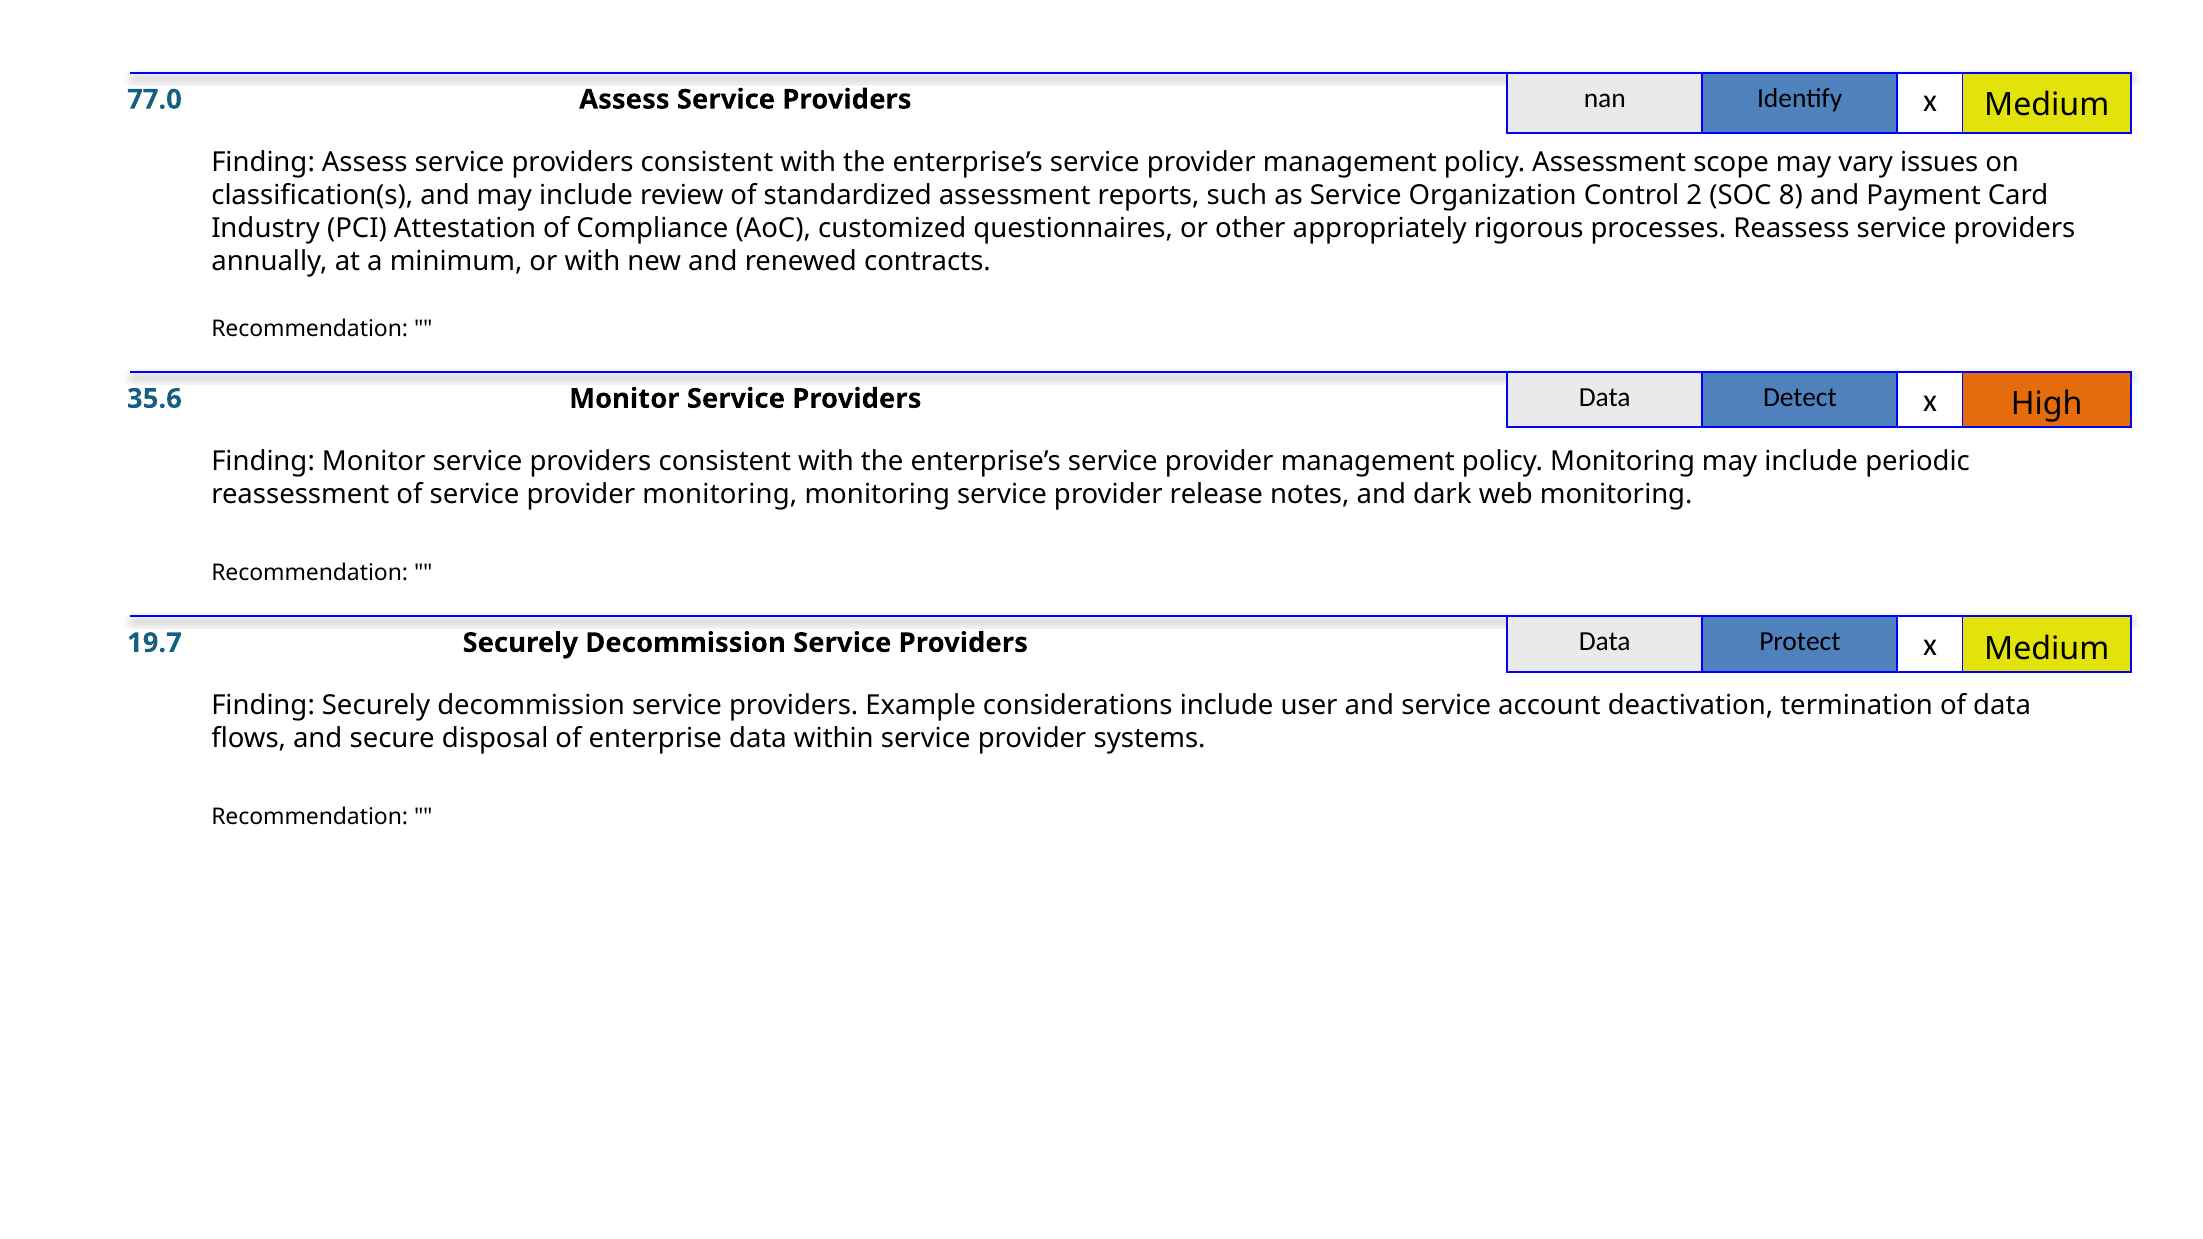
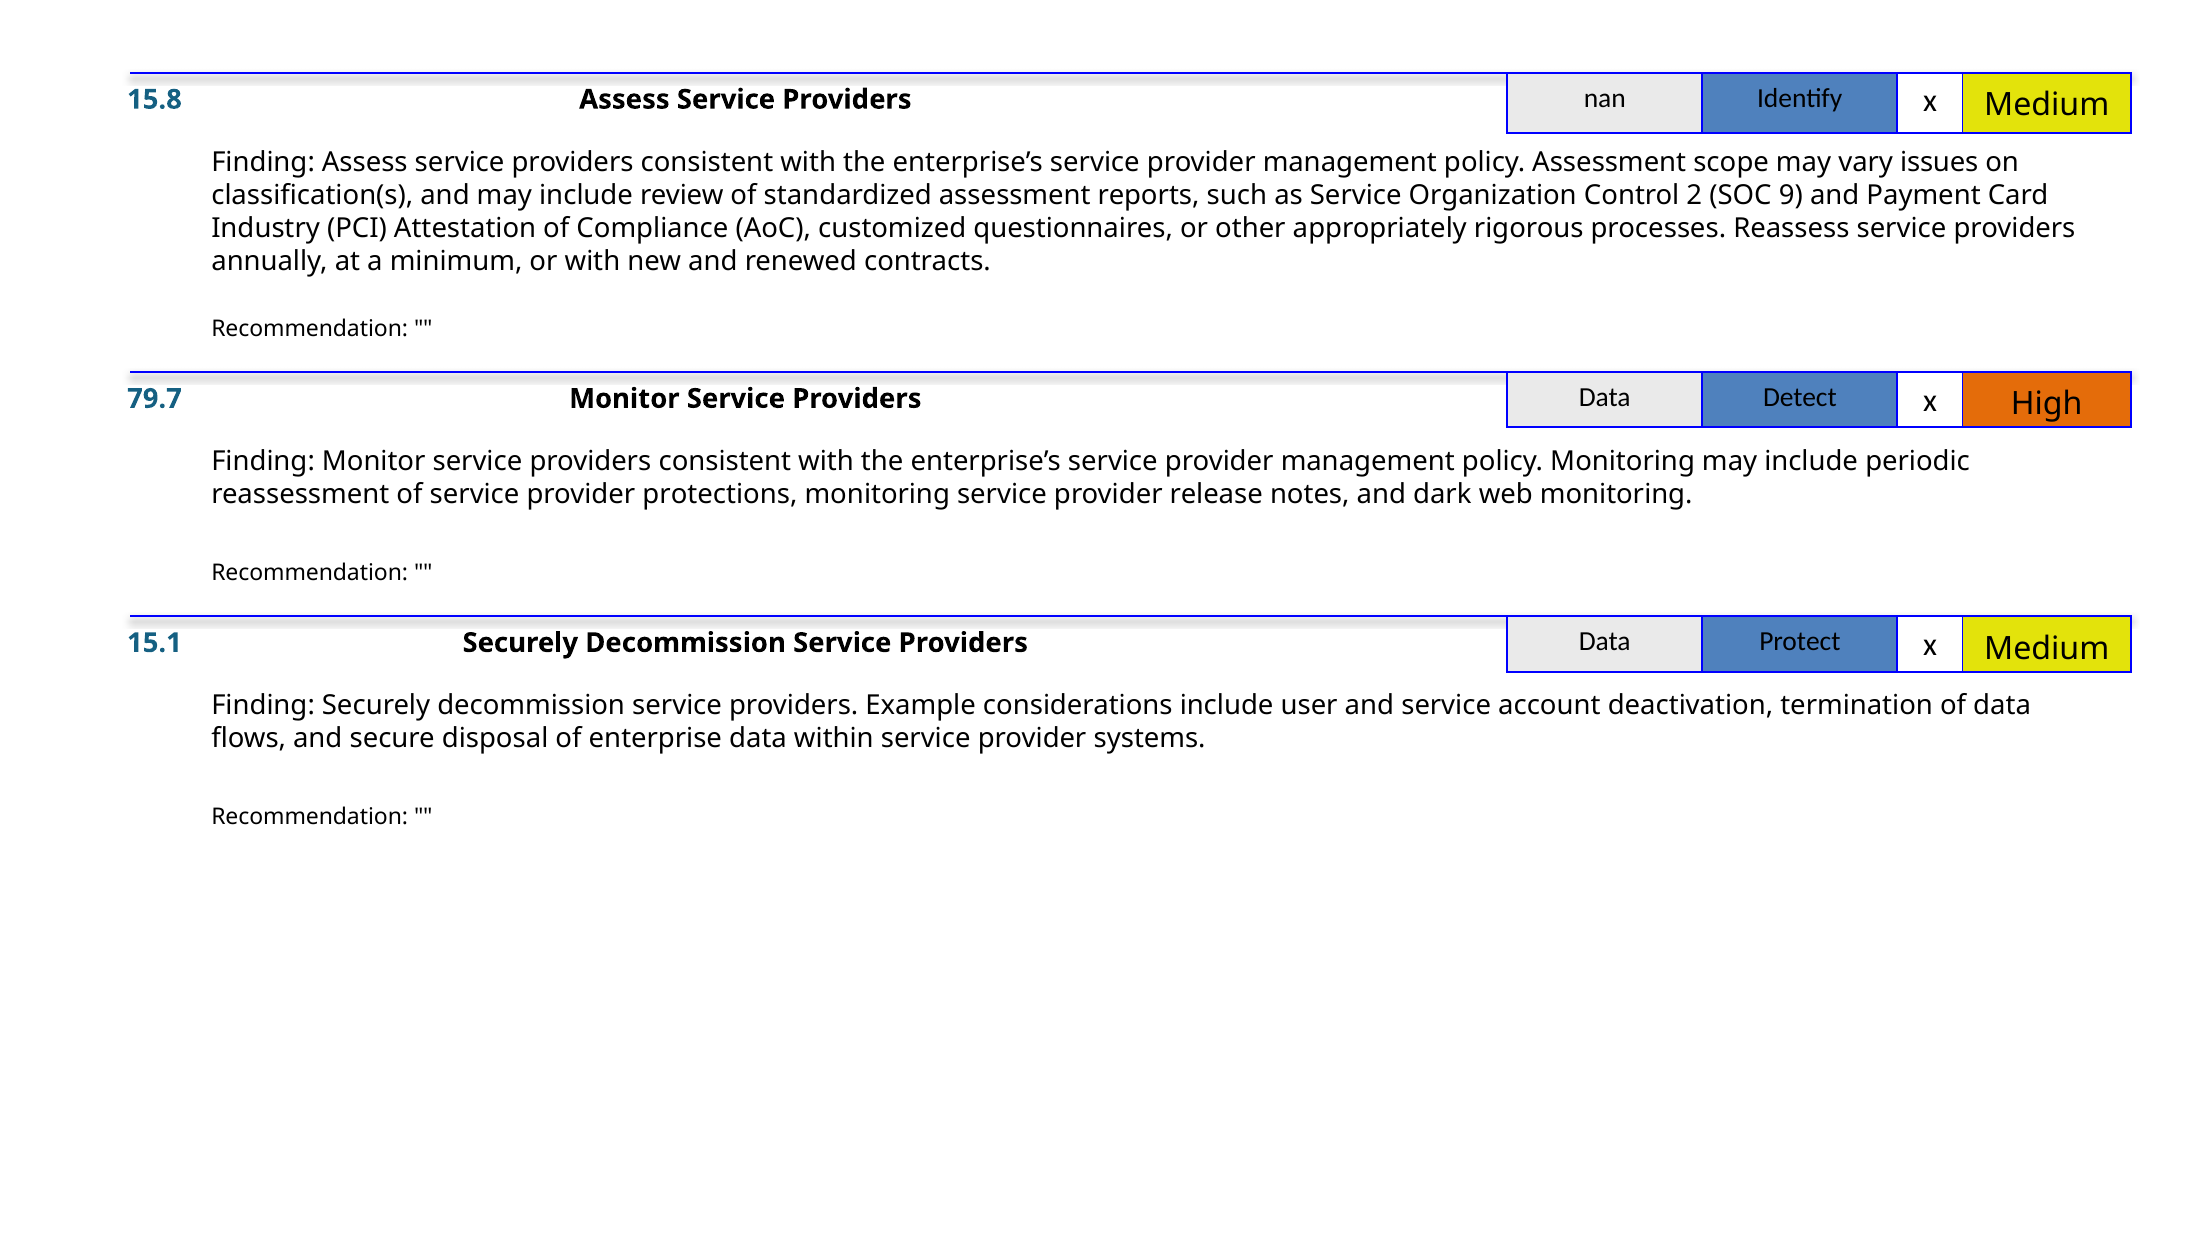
77.0: 77.0 -> 15.8 (154, 100)
8: 8 -> 9 (1791, 195)
35.6: 35.6 -> 79.7 (154, 399)
provider monitoring: monitoring -> protections (720, 494)
19.7: 19.7 -> 15.1 (154, 643)
